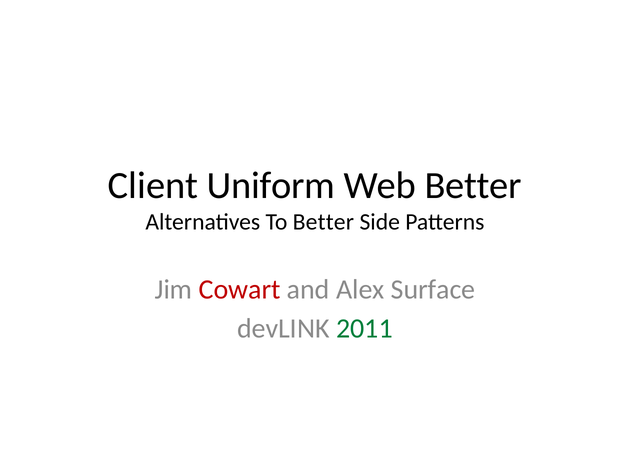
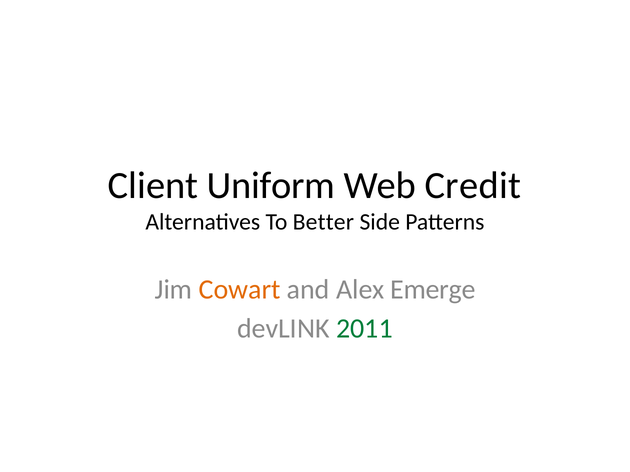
Web Better: Better -> Credit (473, 186)
Cowart colour: red -> orange (240, 290)
Surface: Surface -> Emerge (433, 290)
